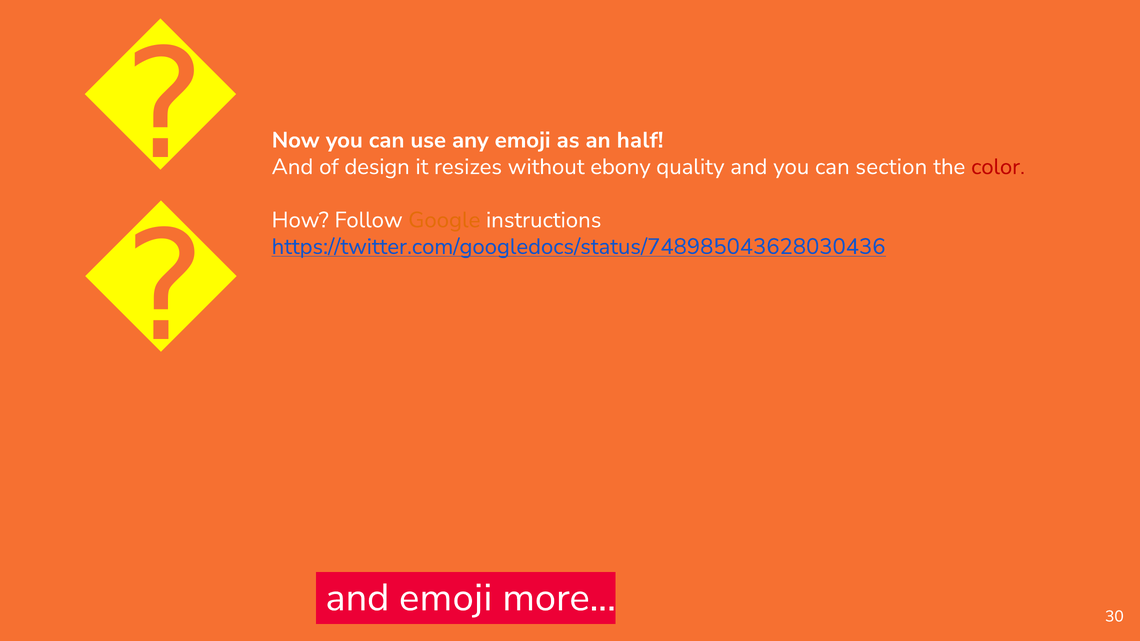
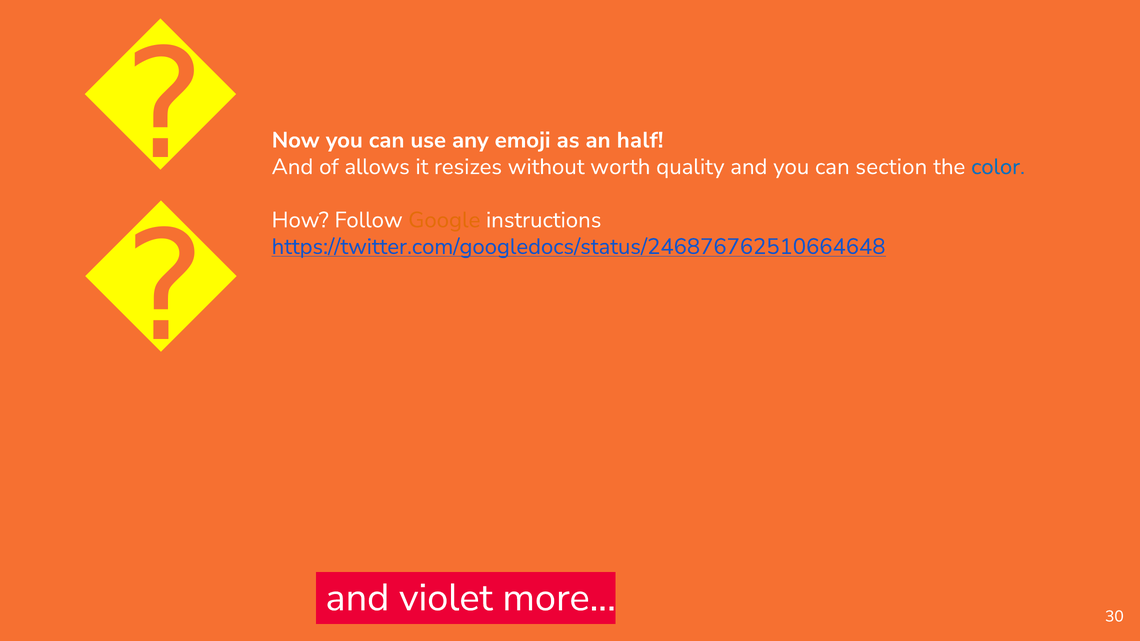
design: design -> allows (377, 167)
ebony: ebony -> worth (620, 167)
color colour: red -> blue (998, 167)
https://twitter.com/googledocs/status/748985043628030436: https://twitter.com/googledocs/status/748985043628030436 -> https://twitter.com/googledocs/status/246876762510664648 (579, 247)
and emoji: emoji -> violet (446, 598)
